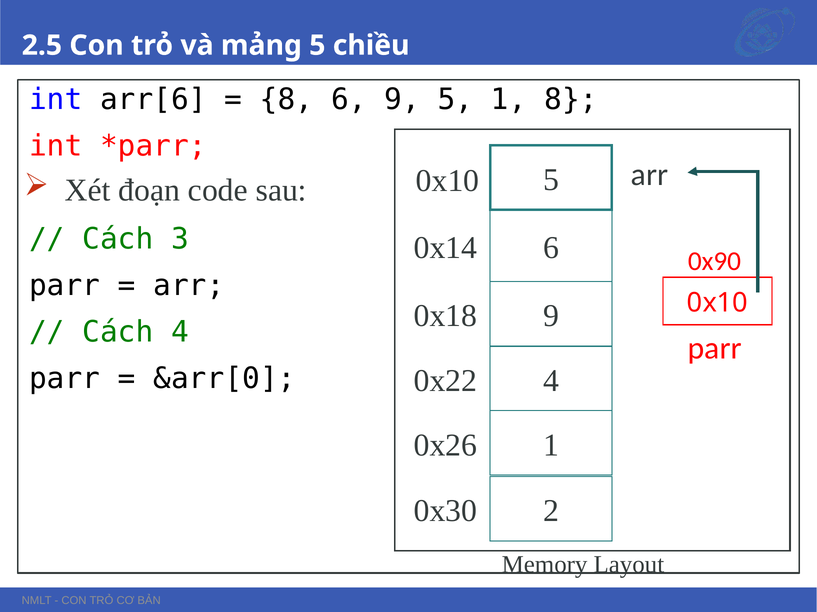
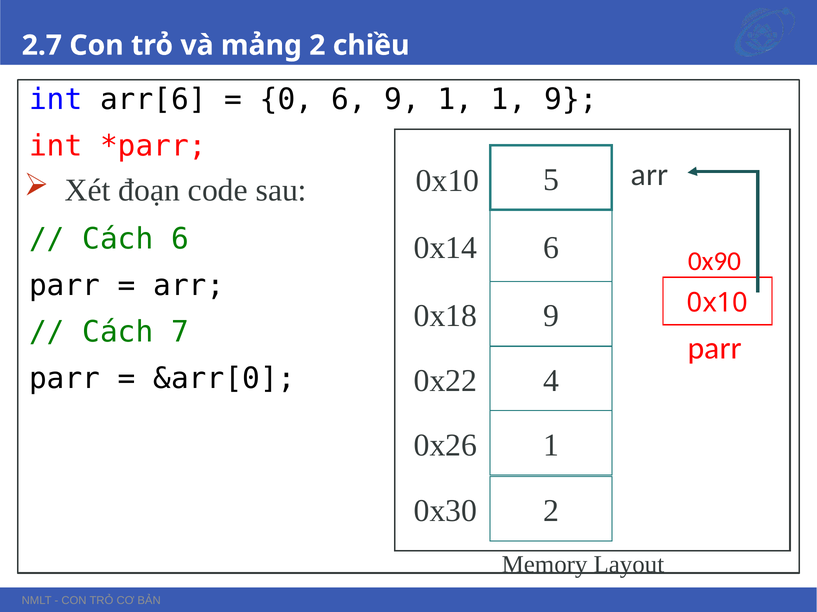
2.5: 2.5 -> 2.7 (42, 45)
mảng 5: 5 -> 2 (317, 45)
8: 8 -> 0 (287, 100)
9 5: 5 -> 1 (455, 100)
1 8: 8 -> 9 (571, 100)
Cách 3: 3 -> 6 (180, 239)
Cách 4: 4 -> 7 (180, 333)
